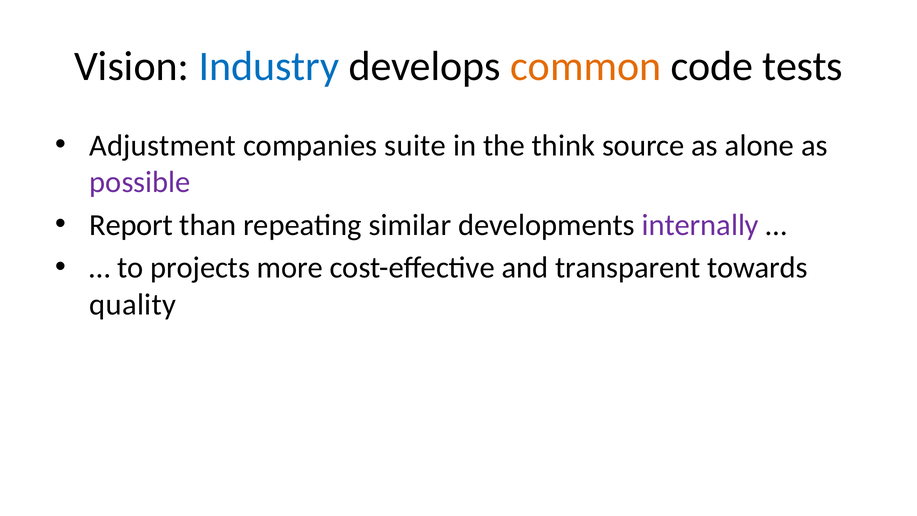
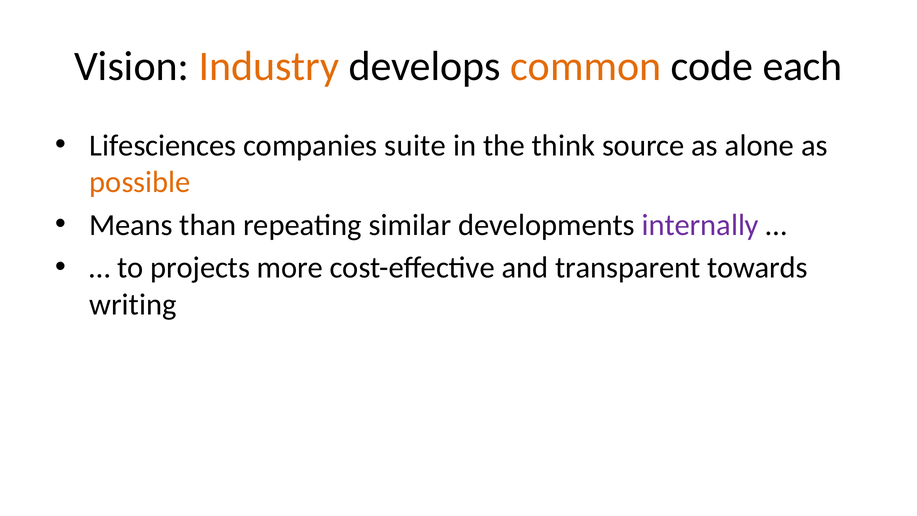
Industry colour: blue -> orange (269, 67)
tests: tests -> each (803, 67)
Adjustment: Adjustment -> Lifesciences (163, 145)
possible colour: purple -> orange (140, 182)
Report: Report -> Means (131, 225)
quality: quality -> writing (133, 304)
